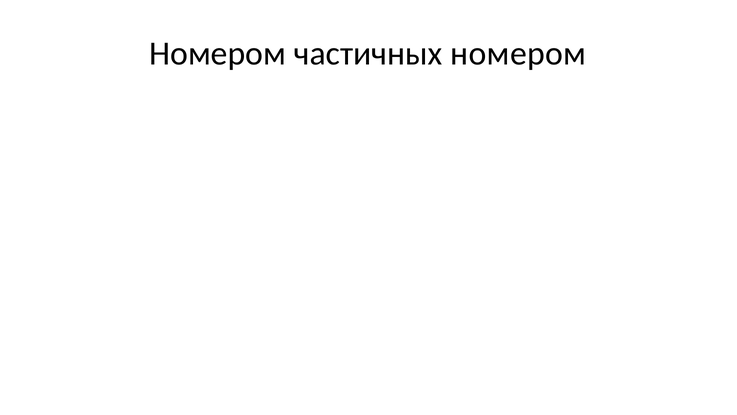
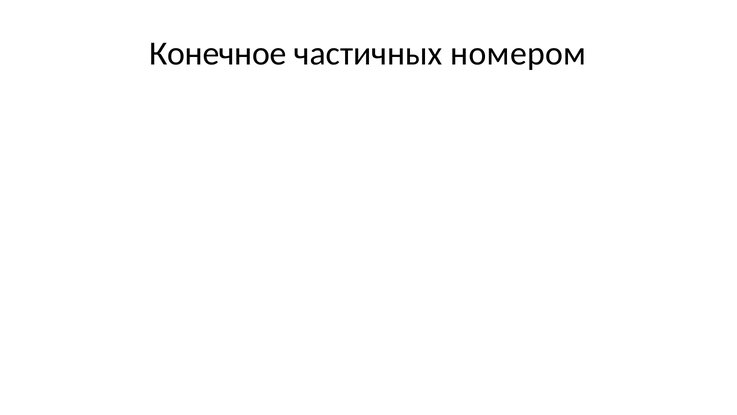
Номером: Номером -> Конечное (218, 54)
